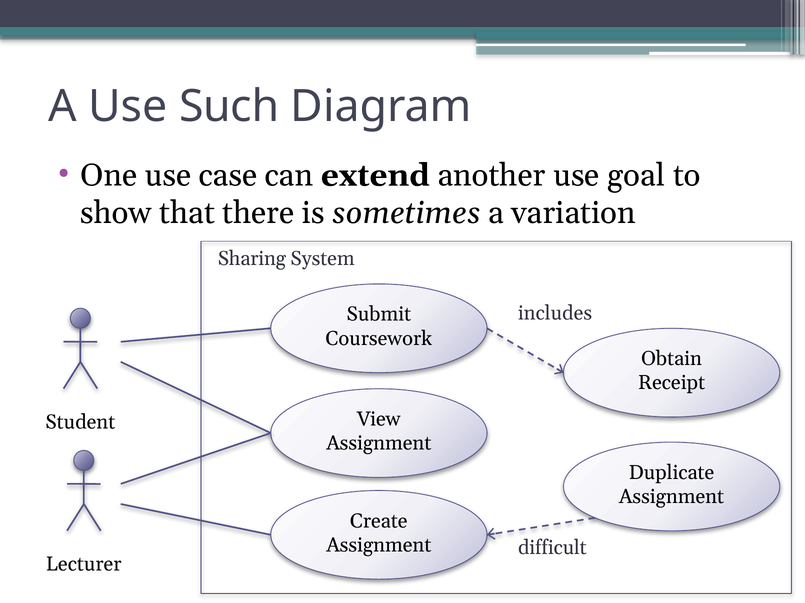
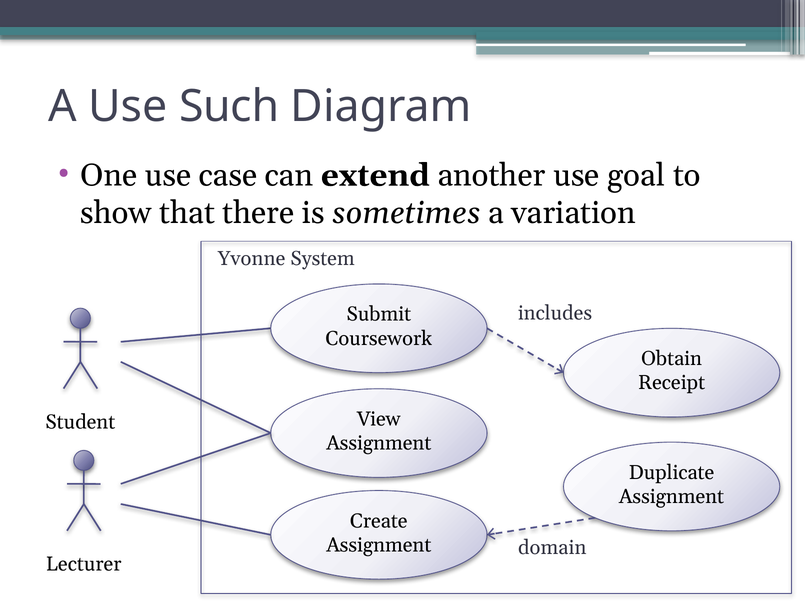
Sharing: Sharing -> Yvonne (252, 259)
difficult: difficult -> domain (552, 549)
